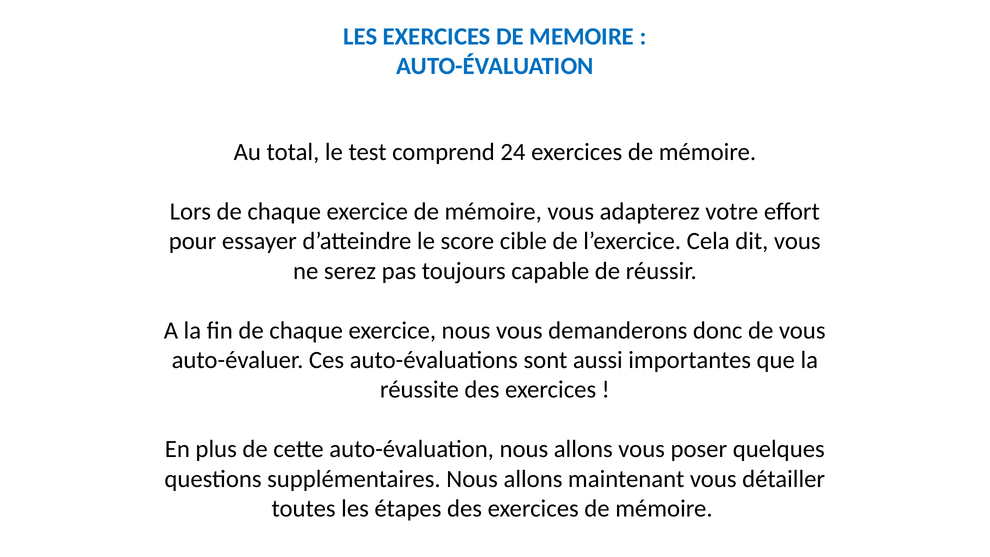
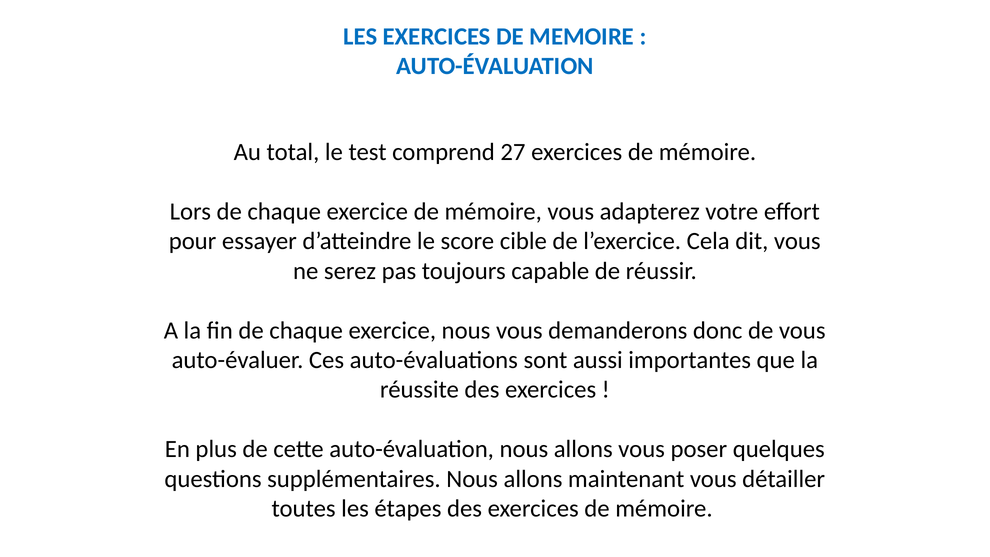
24: 24 -> 27 (513, 152)
